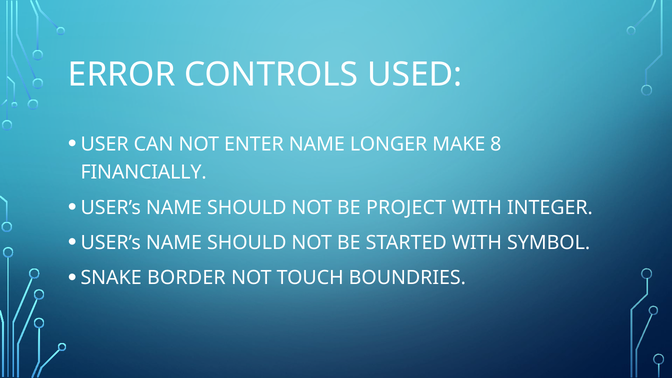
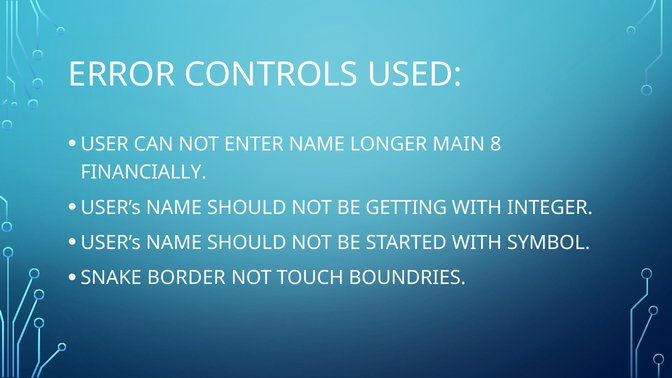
MAKE: MAKE -> MAIN (459, 144)
PROJECT: PROJECT -> GETTING (406, 208)
